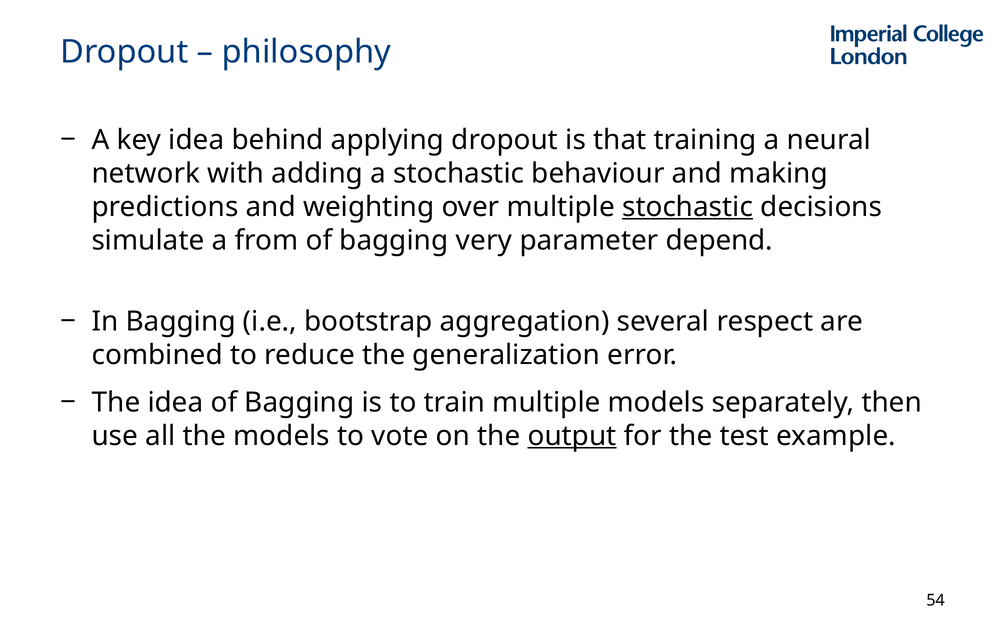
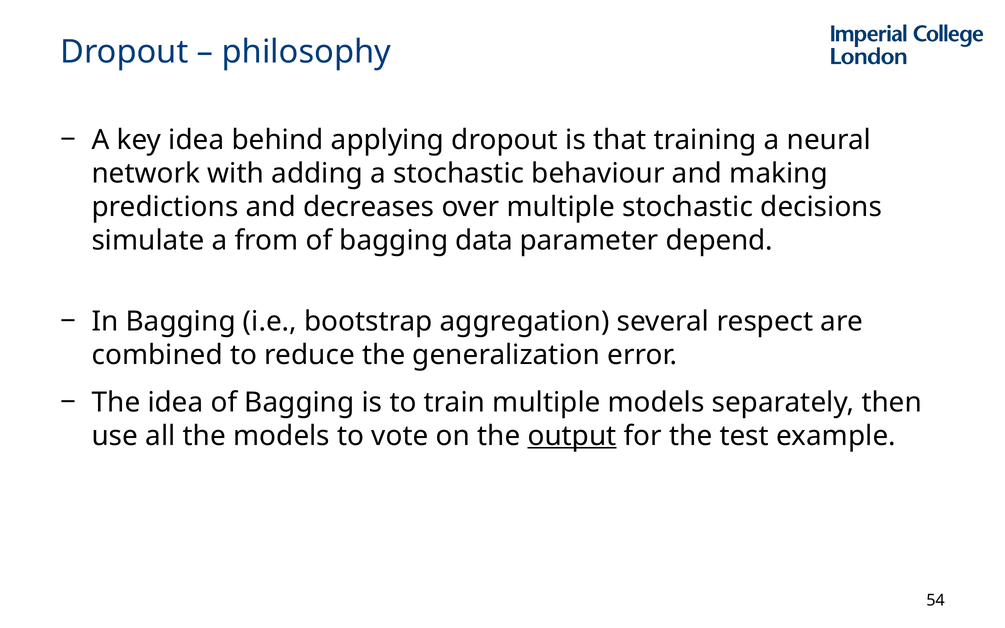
weighting: weighting -> decreases (369, 207)
stochastic underline: present -> none (688, 207)
very: very -> data (484, 240)
